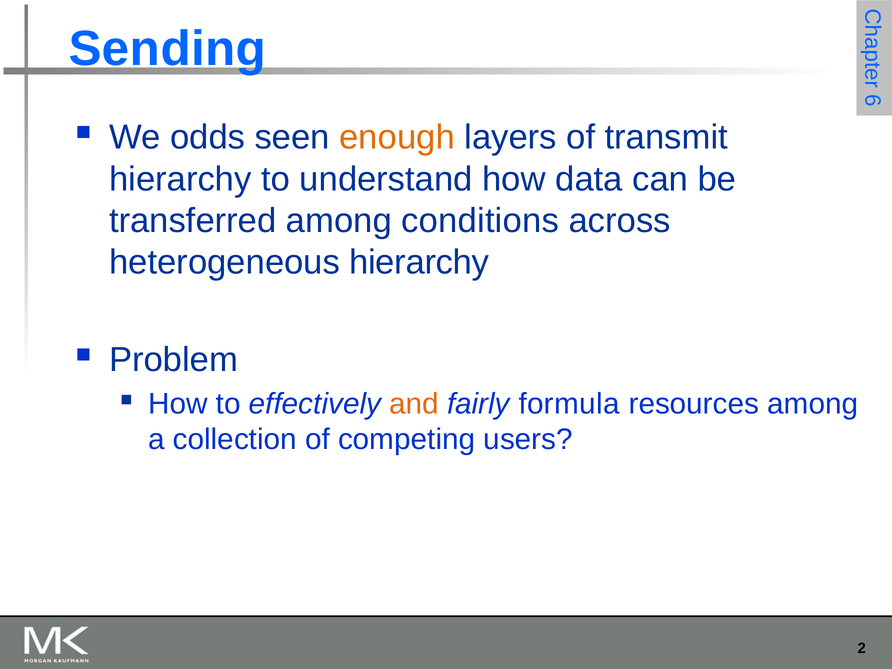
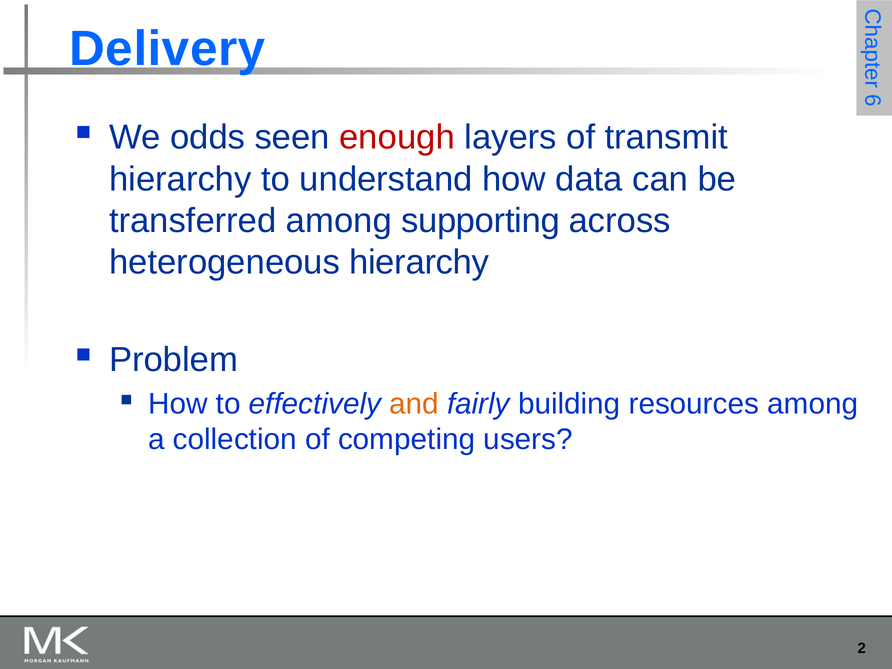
Sending: Sending -> Delivery (167, 49)
enough colour: orange -> red (397, 137)
conditions: conditions -> supporting (480, 221)
formula: formula -> building (569, 404)
